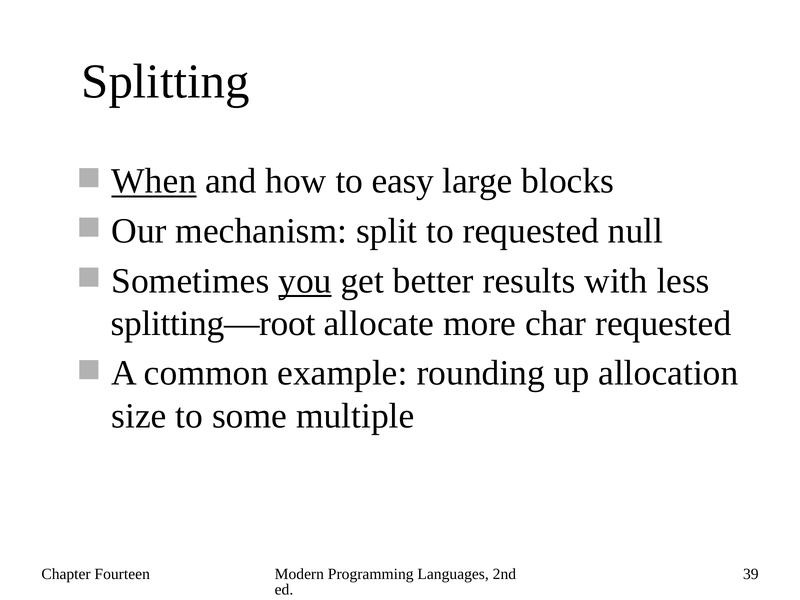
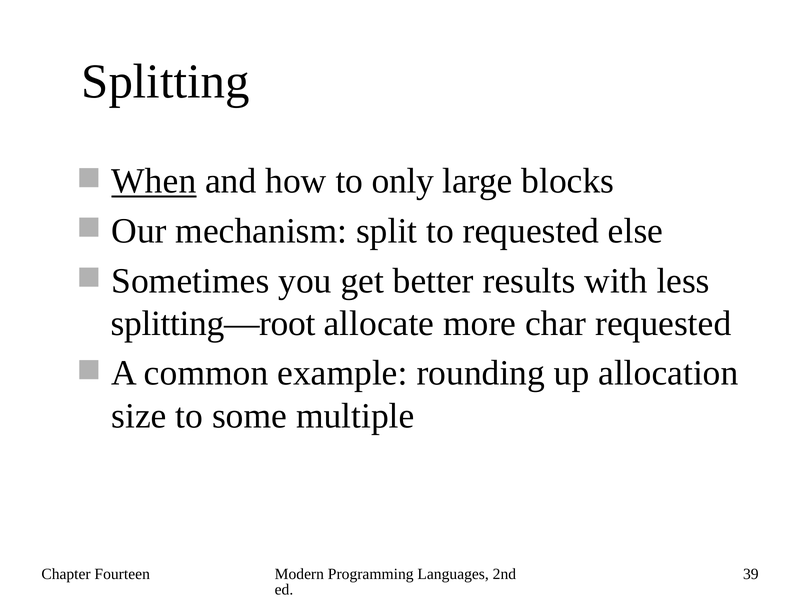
easy: easy -> only (403, 181)
null: null -> else (636, 231)
you underline: present -> none (305, 281)
